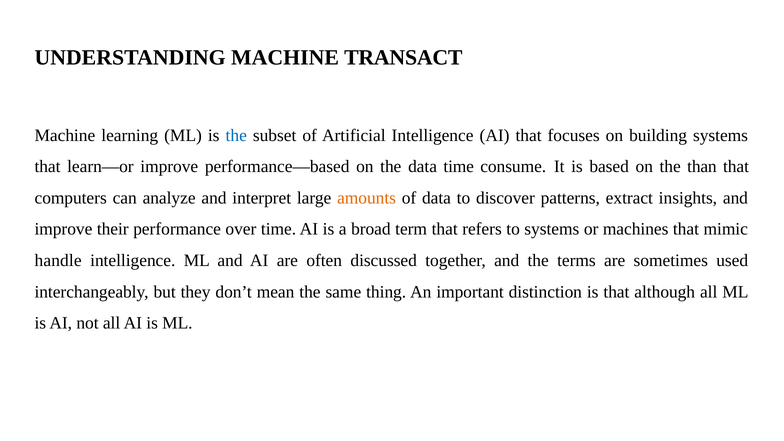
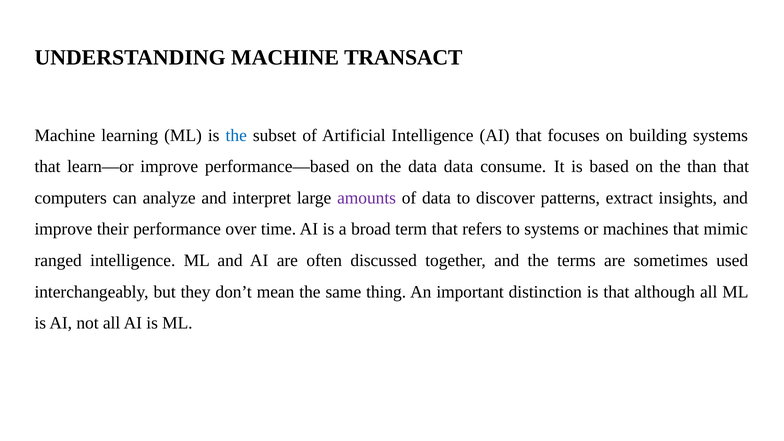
data time: time -> data (458, 167)
amounts colour: orange -> purple (367, 198)
handle: handle -> ranged (58, 261)
